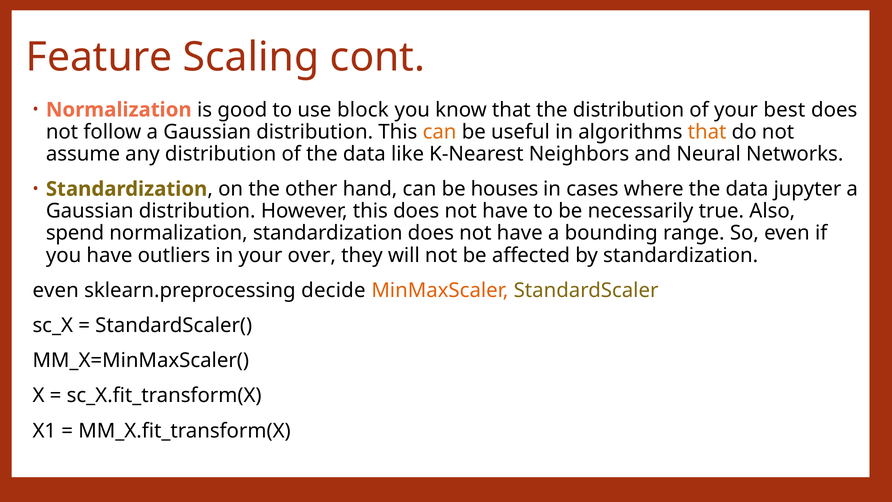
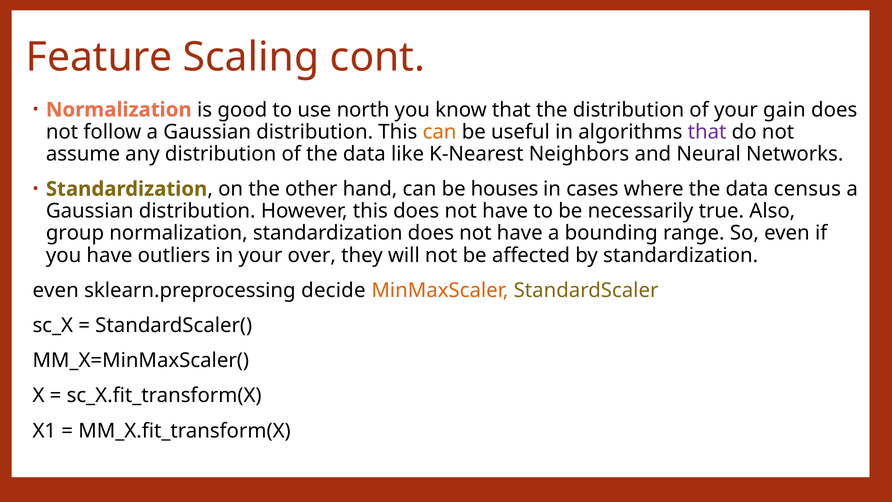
block: block -> north (363, 110)
best: best -> gain (784, 110)
that colour: orange -> purple (707, 132)
jupyter: jupyter -> census (807, 189)
spend: spend -> group (75, 233)
